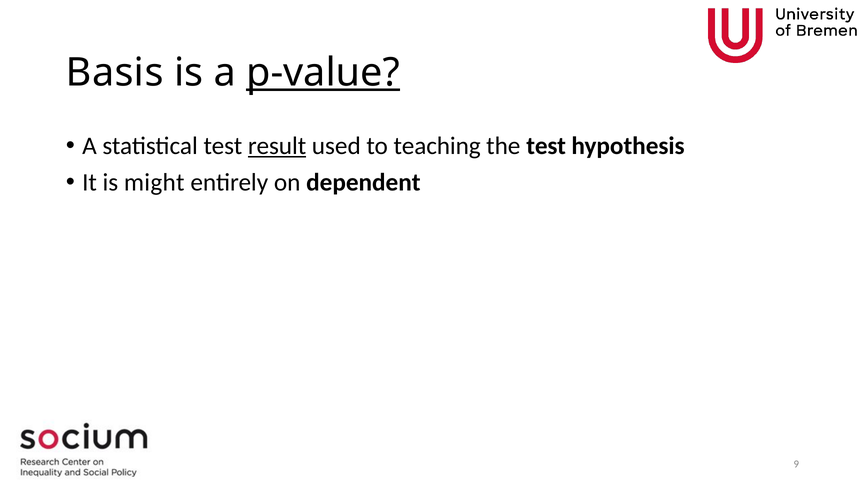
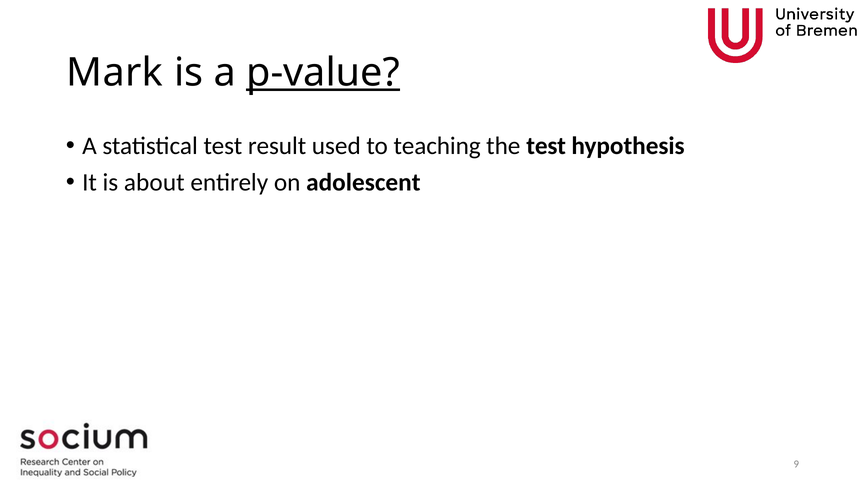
Basis: Basis -> Mark (115, 73)
result underline: present -> none (277, 146)
might: might -> about (154, 183)
dependent: dependent -> adolescent (363, 183)
